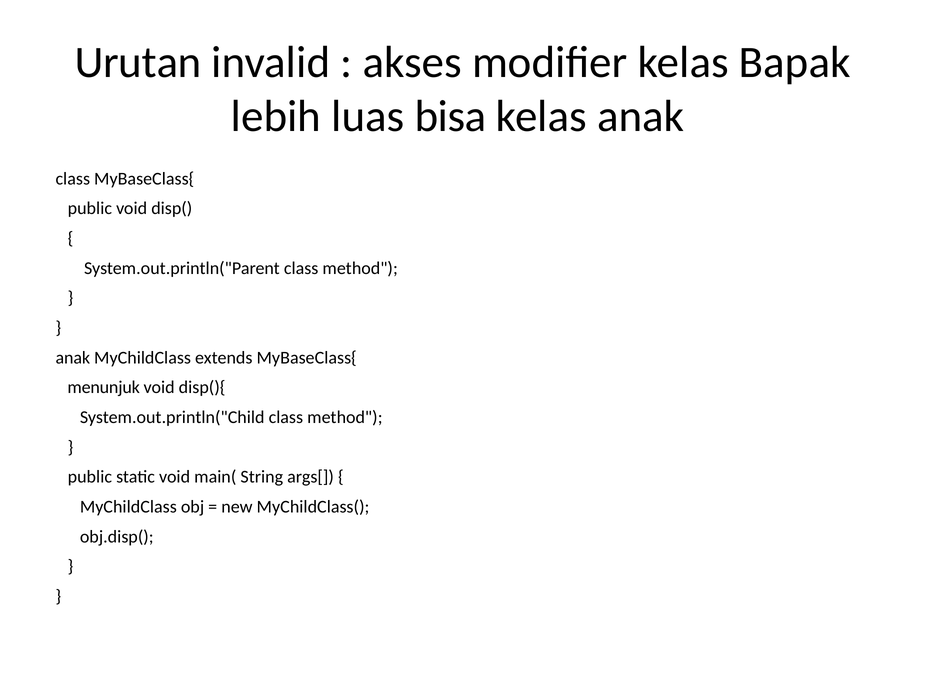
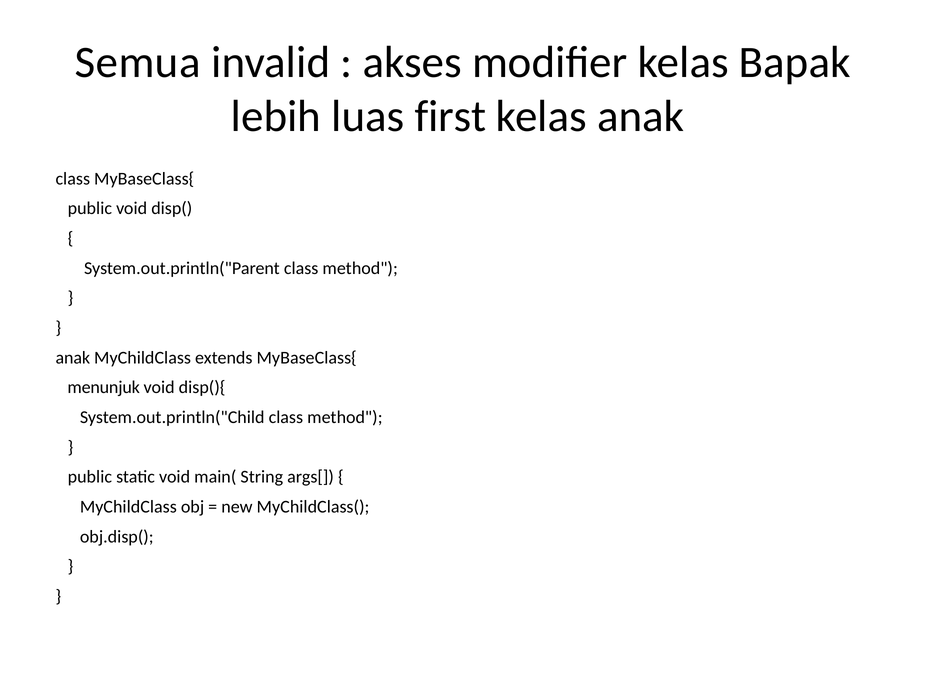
Urutan: Urutan -> Semua (138, 63)
bisa: bisa -> first (450, 117)
